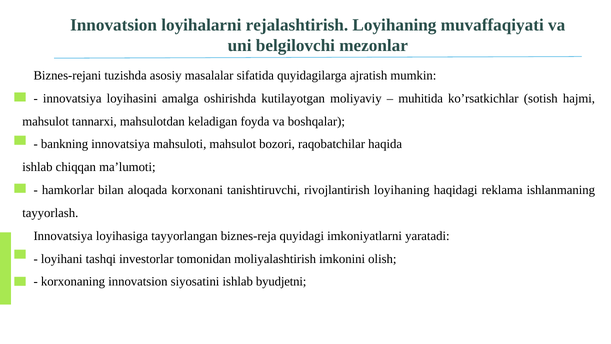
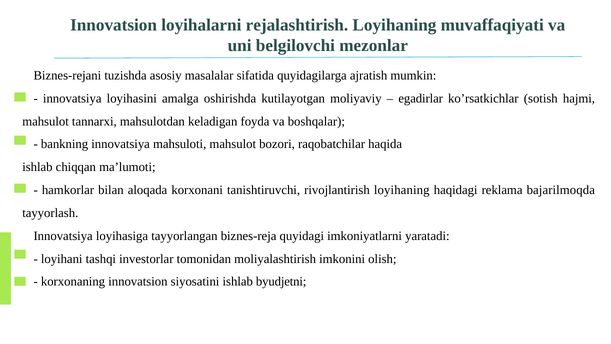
muhitida: muhitida -> egadirlar (421, 98)
ishlanmaning: ishlanmaning -> bajarilmoqda (561, 190)
